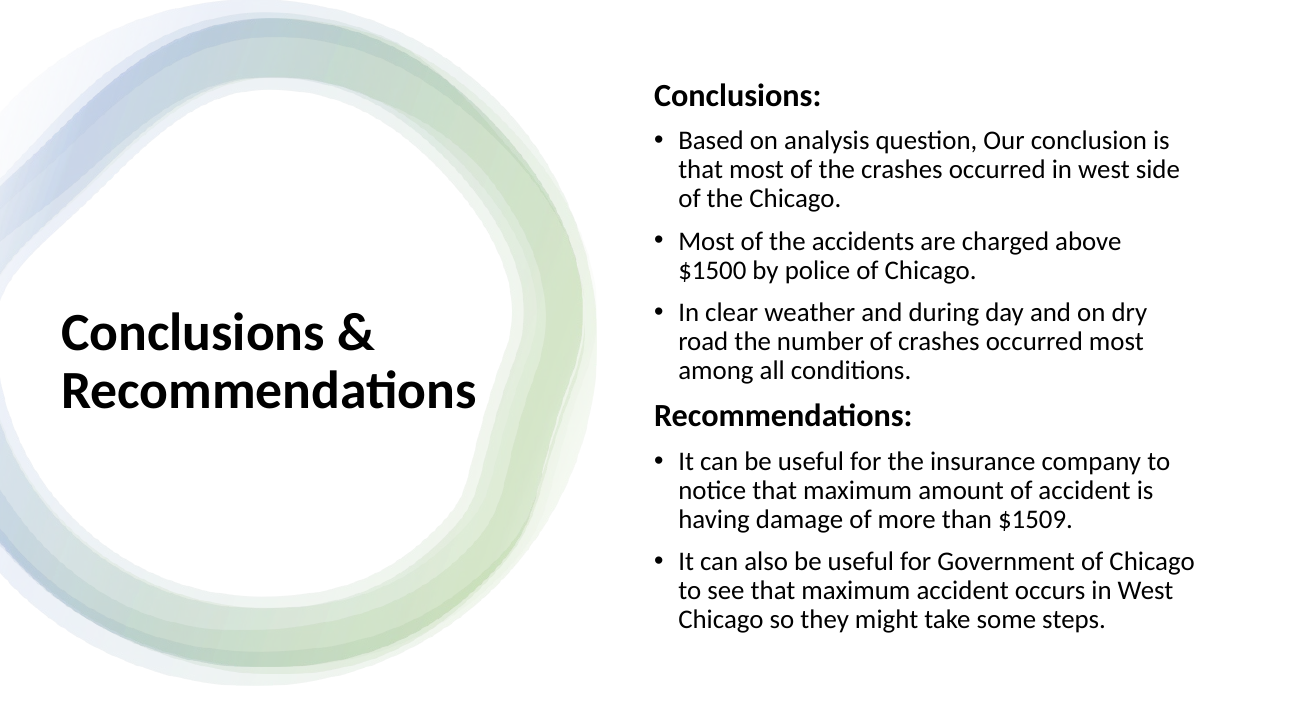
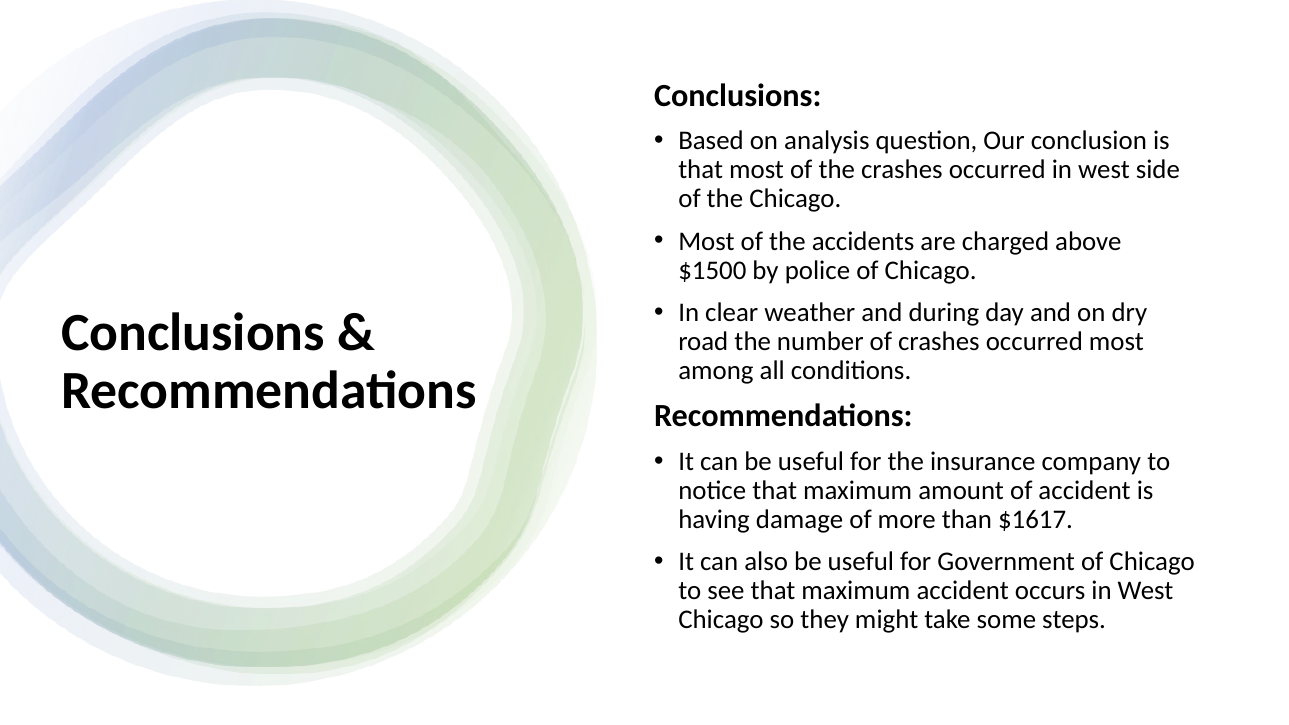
$1509: $1509 -> $1617 (1036, 519)
